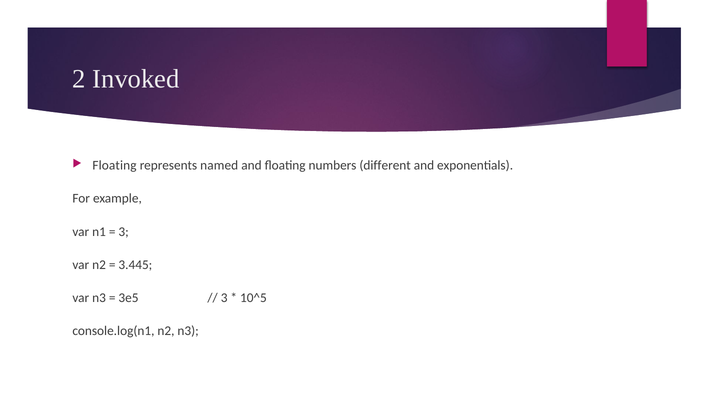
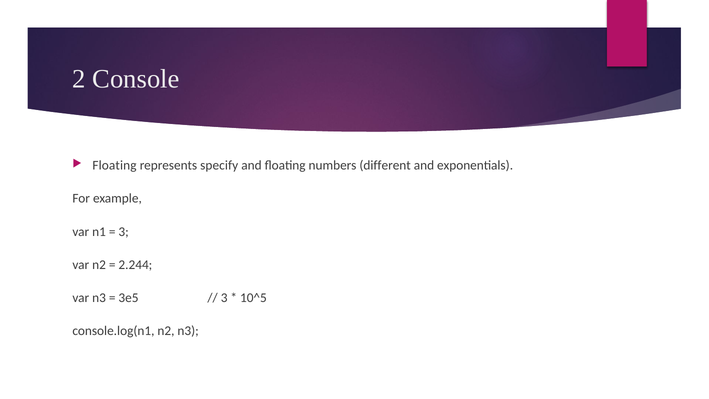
Invoked: Invoked -> Console (136, 79)
named: named -> specify (219, 165)
3.445: 3.445 -> 2.244 (135, 265)
